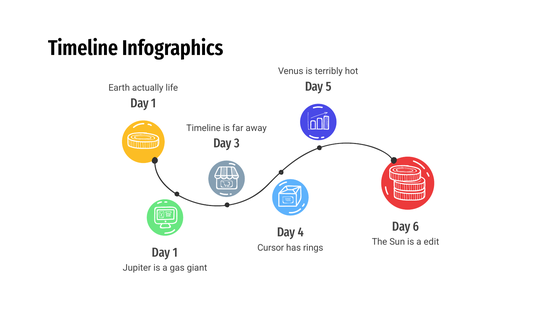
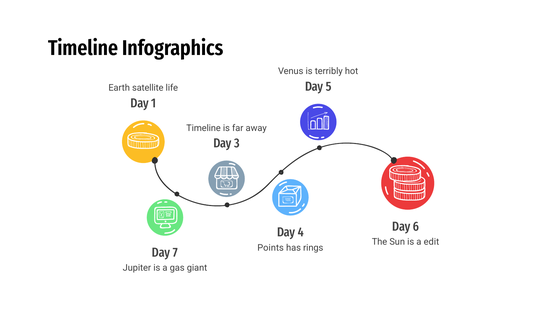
actually: actually -> satellite (148, 88)
Cursor: Cursor -> Points (271, 248)
1: 1 -> 7 (175, 252)
